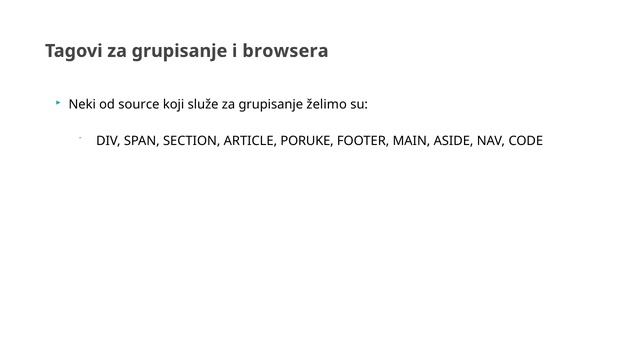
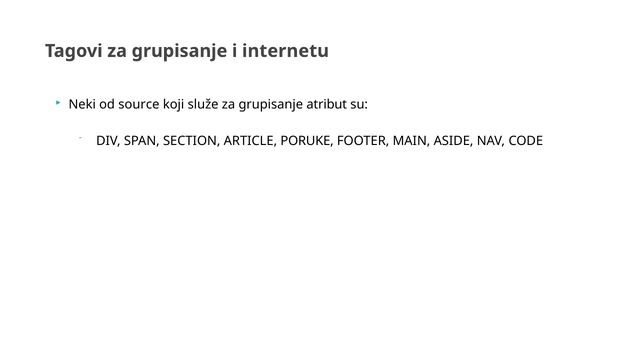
browsera: browsera -> internetu (285, 51)
želimo: želimo -> atribut (327, 105)
